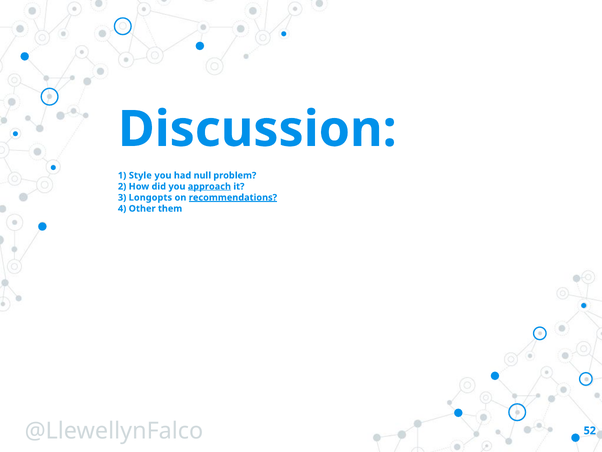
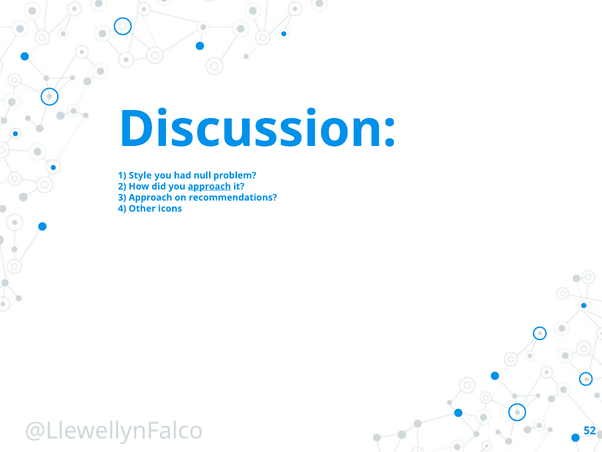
3 Longopts: Longopts -> Approach (150, 197)
recommendations underline: present -> none (233, 197)
them: them -> icons (170, 208)
